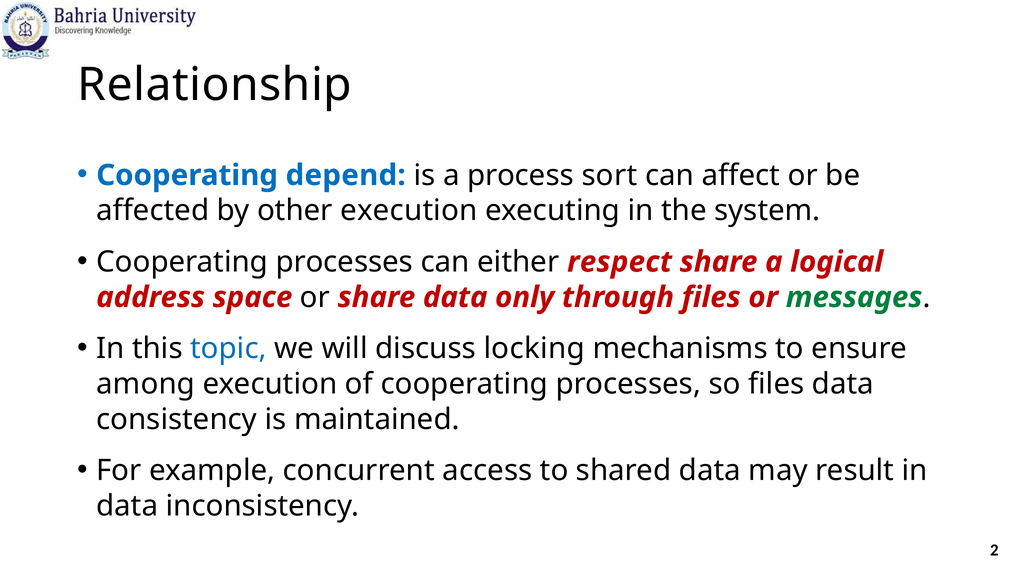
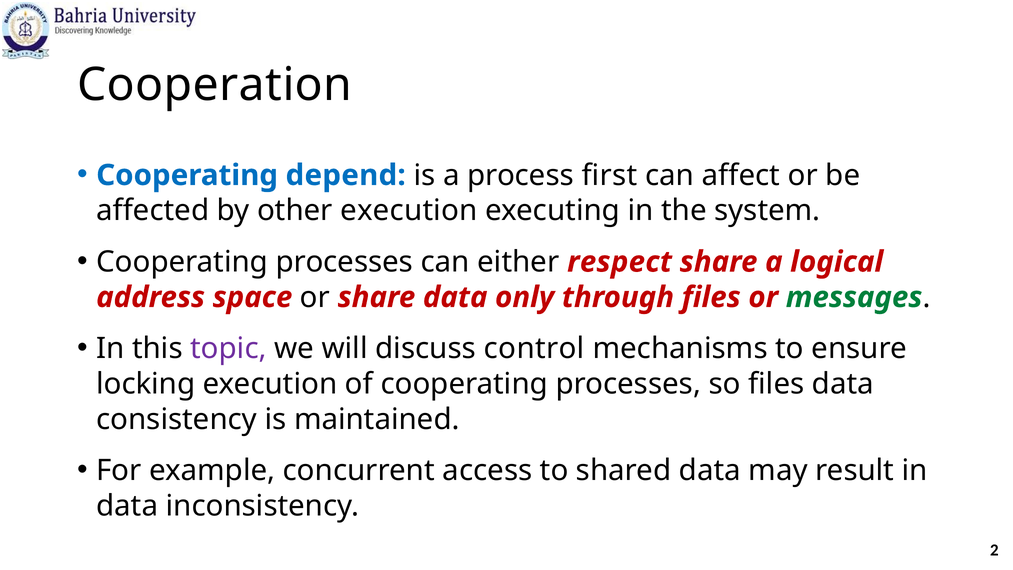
Relationship: Relationship -> Cooperation (215, 85)
sort: sort -> first (609, 175)
topic colour: blue -> purple (228, 348)
locking: locking -> control (534, 348)
among: among -> locking (146, 384)
